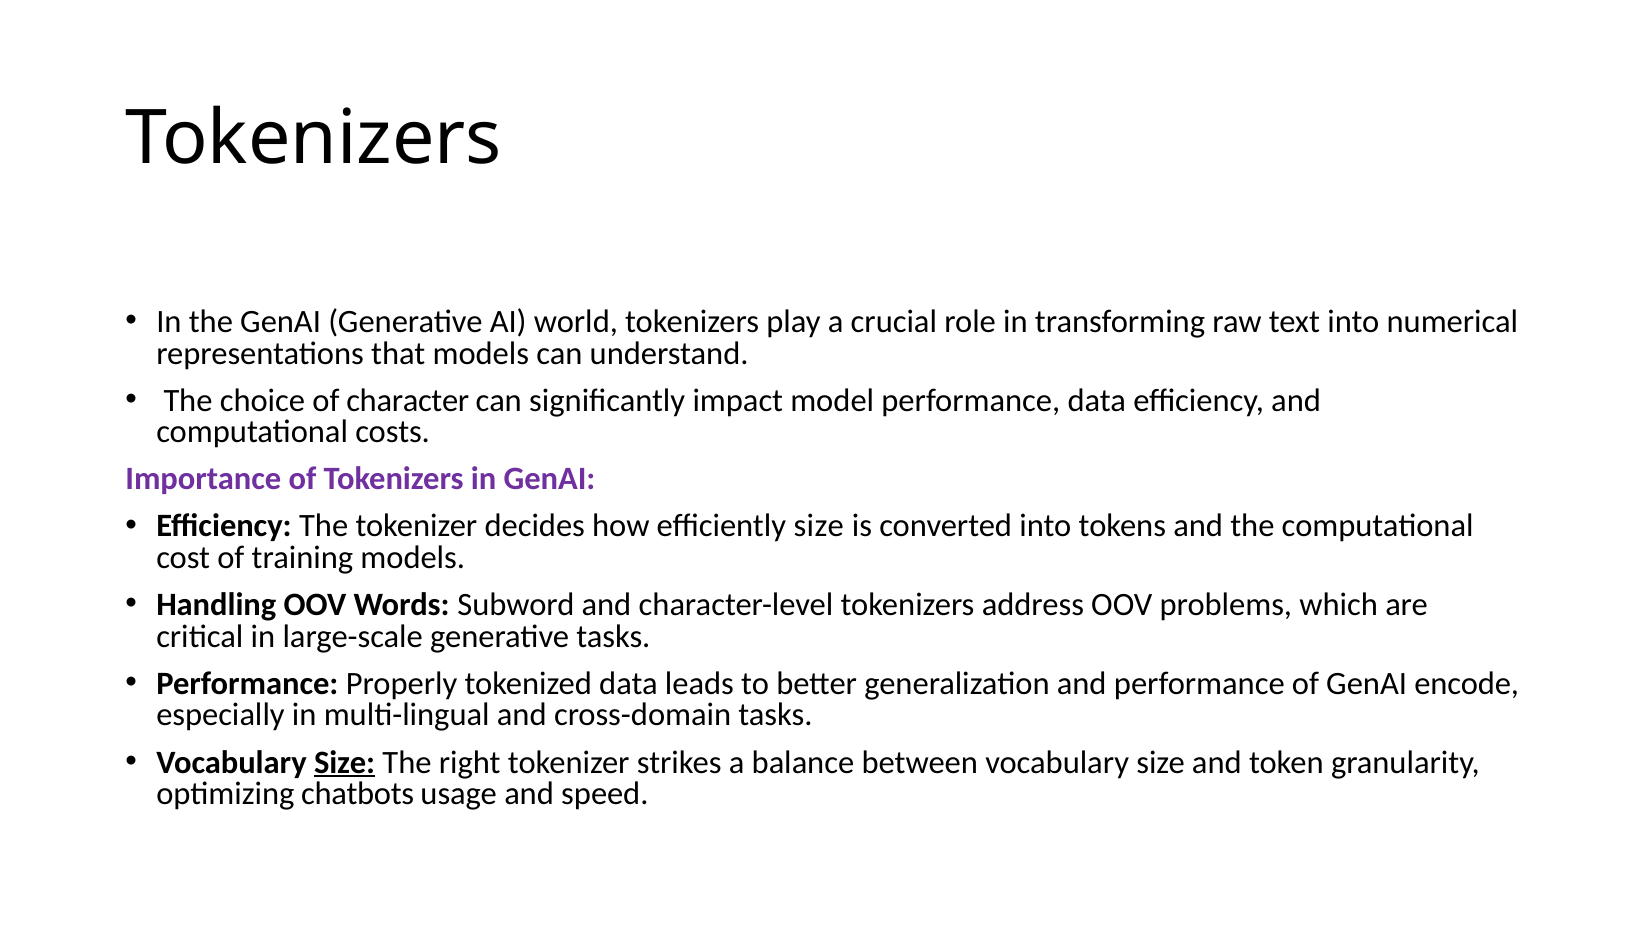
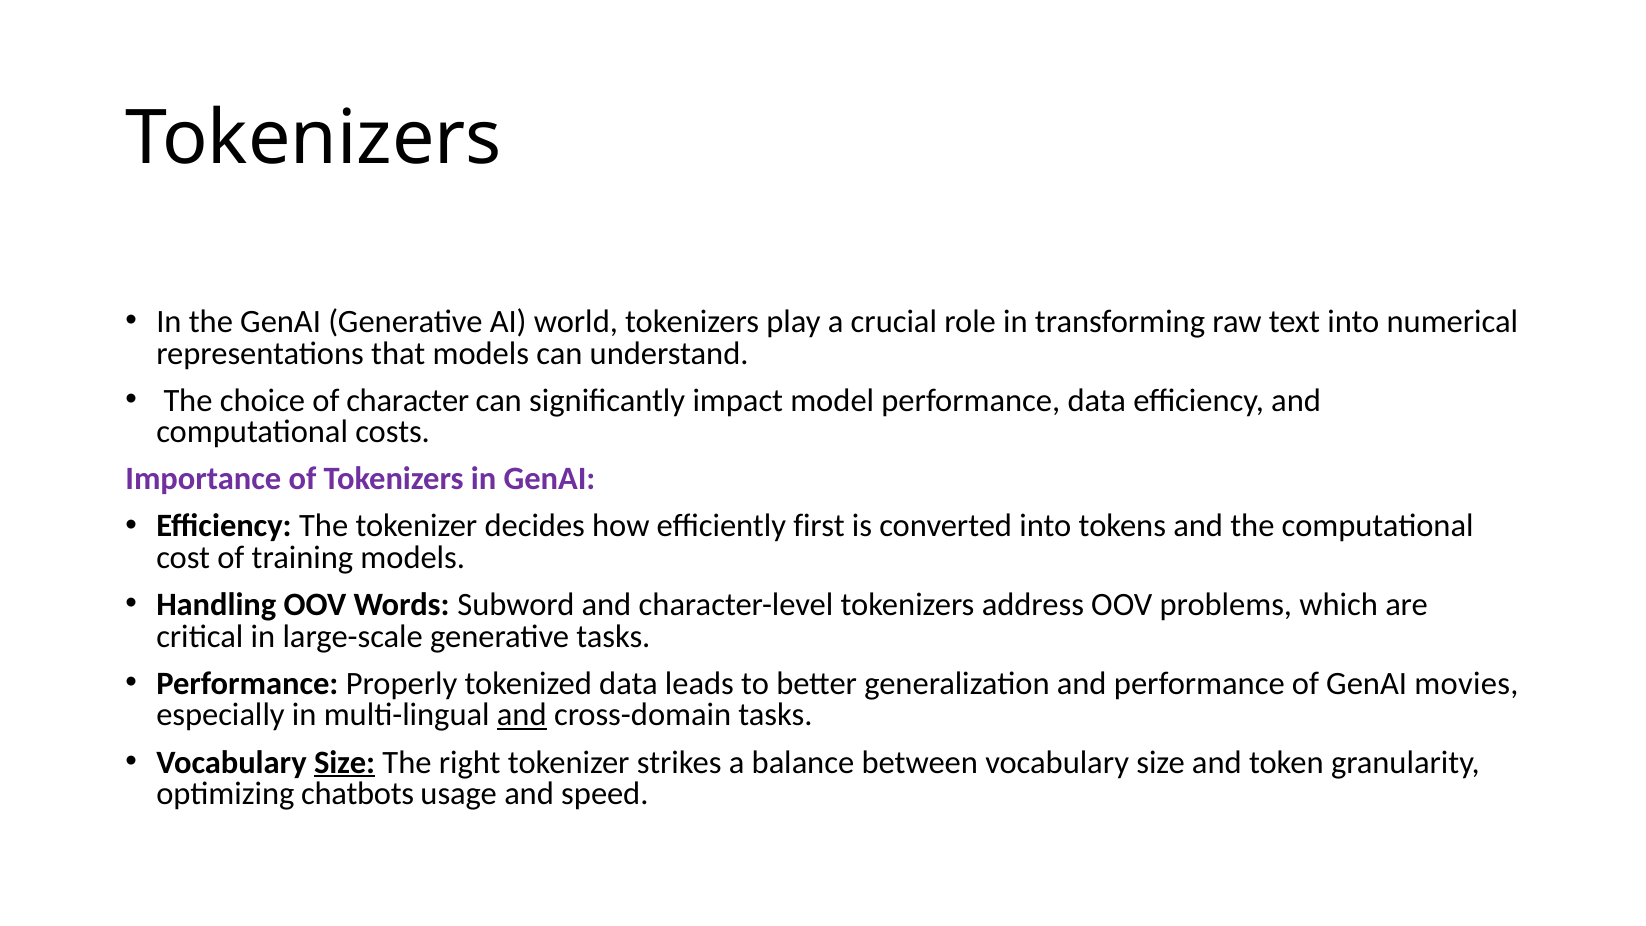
efficiently size: size -> first (819, 526)
encode: encode -> movies (1466, 683)
and underline: none -> present (522, 715)
